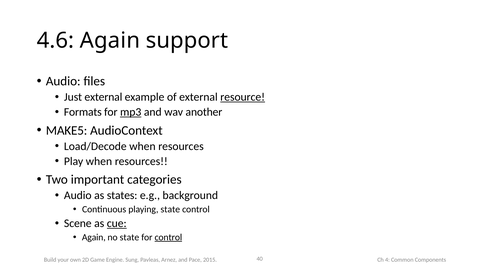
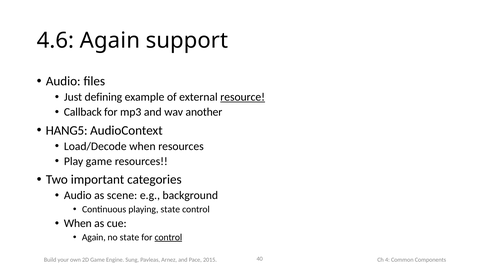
Just external: external -> defining (103, 97)
Formats: Formats -> Callback (83, 112)
mp3 underline: present -> none (131, 112)
MAKE5: MAKE5 -> HANG5 (67, 130)
Play when: when -> game (99, 161)
states: states -> scene (122, 195)
Scene: Scene -> When (78, 223)
cue underline: present -> none (117, 223)
